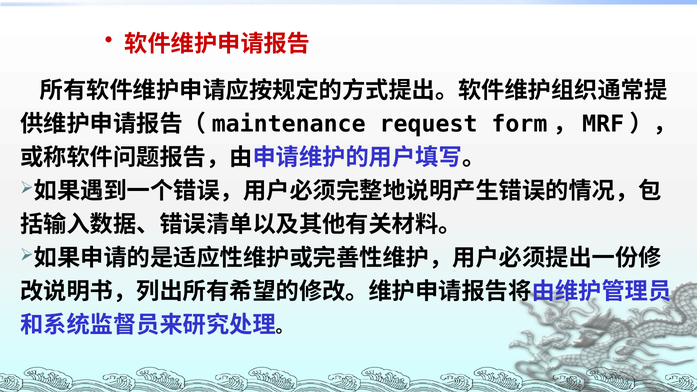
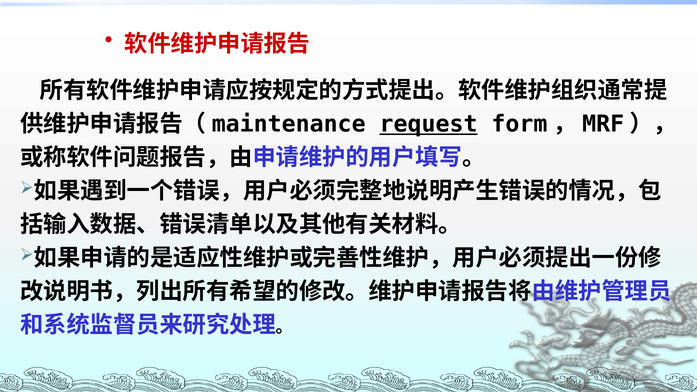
request underline: none -> present (429, 124)
